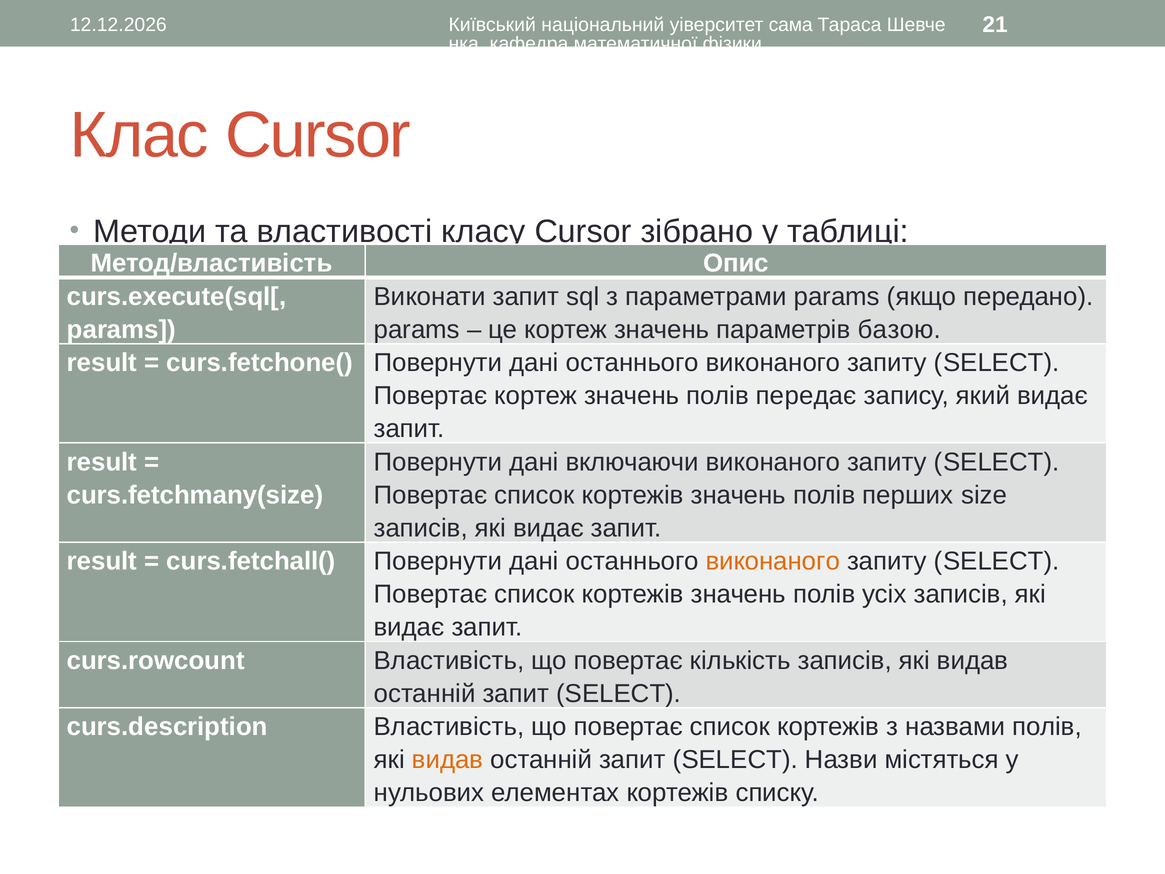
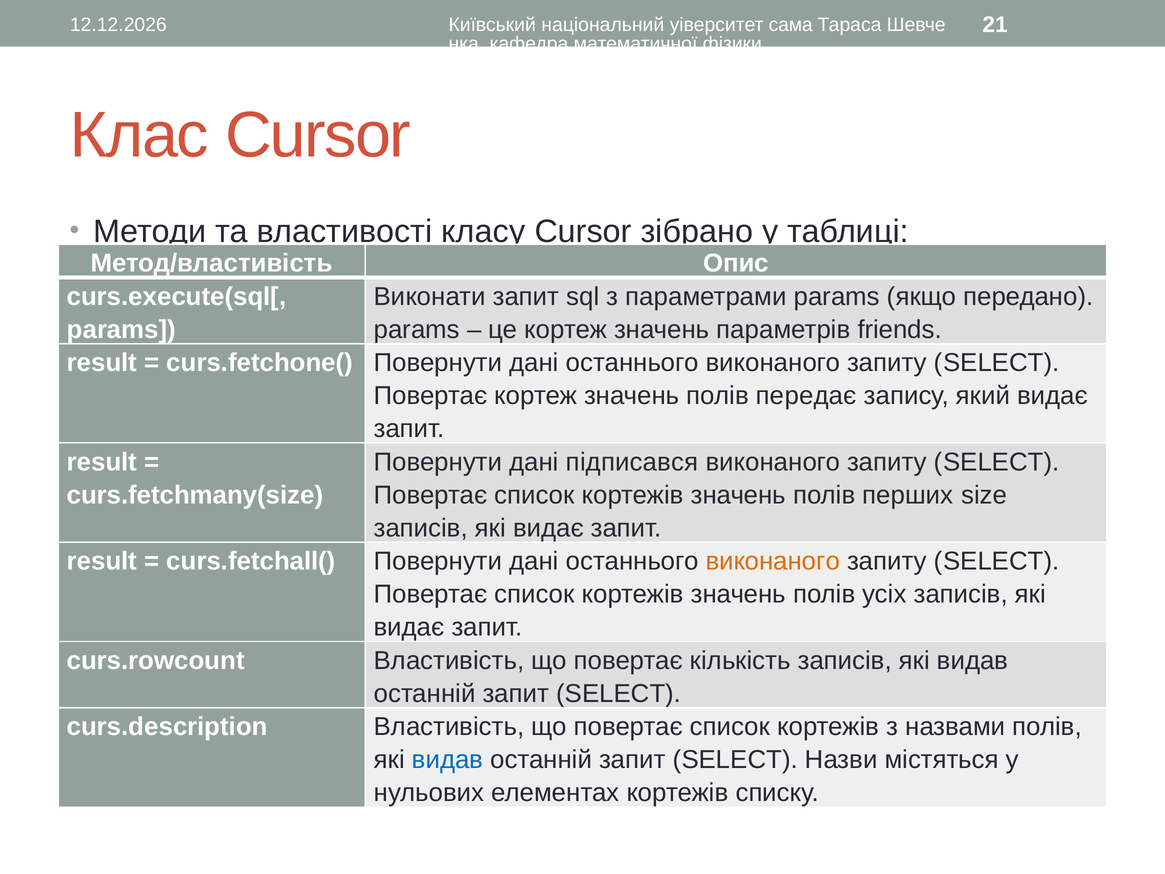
базою: базою -> friends (900, 329)
включаючи: включаючи -> підписався (632, 462)
видав colour: orange -> blue (448, 760)
